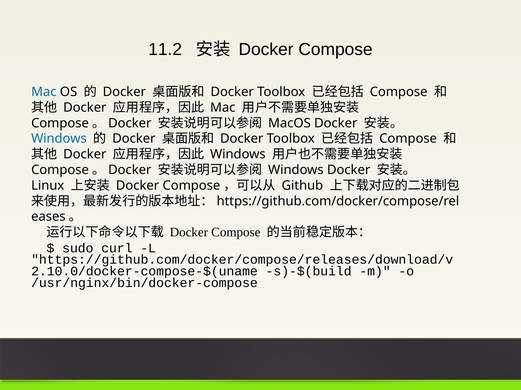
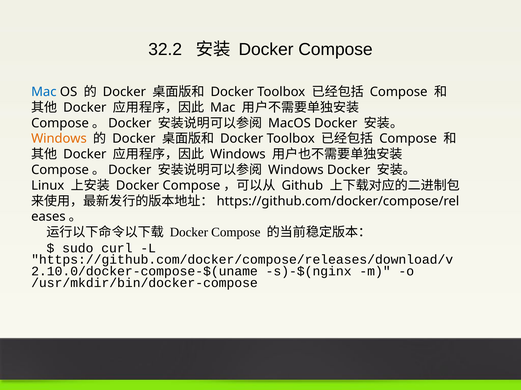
11.2: 11.2 -> 32.2 (165, 49)
Windows colour: blue -> orange (59, 139)
s)-$(build: s)-$(build -> s)-$(nginx (309, 272)
/usr/nginx/bin/docker-compose: /usr/nginx/bin/docker-compose -> /usr/mkdir/bin/docker-compose (144, 283)
